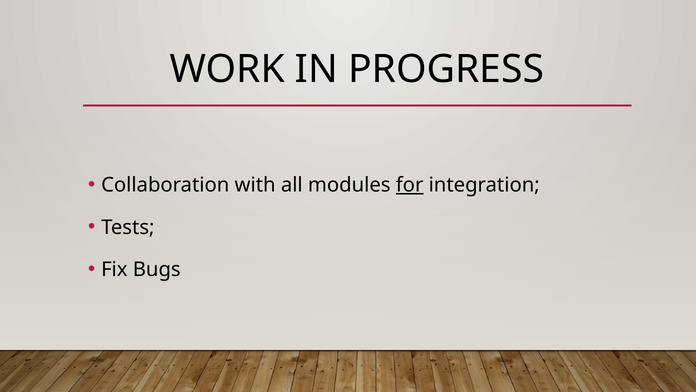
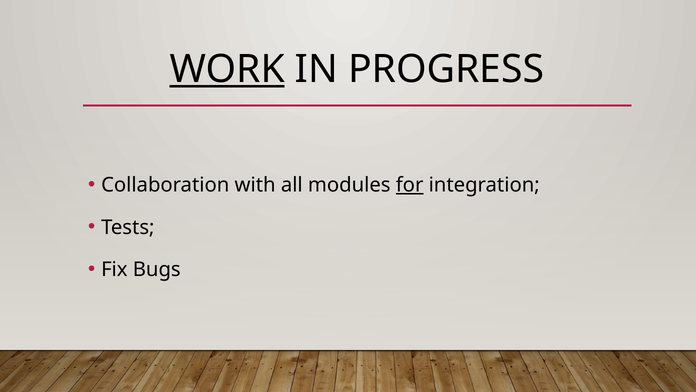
WORK underline: none -> present (227, 69)
